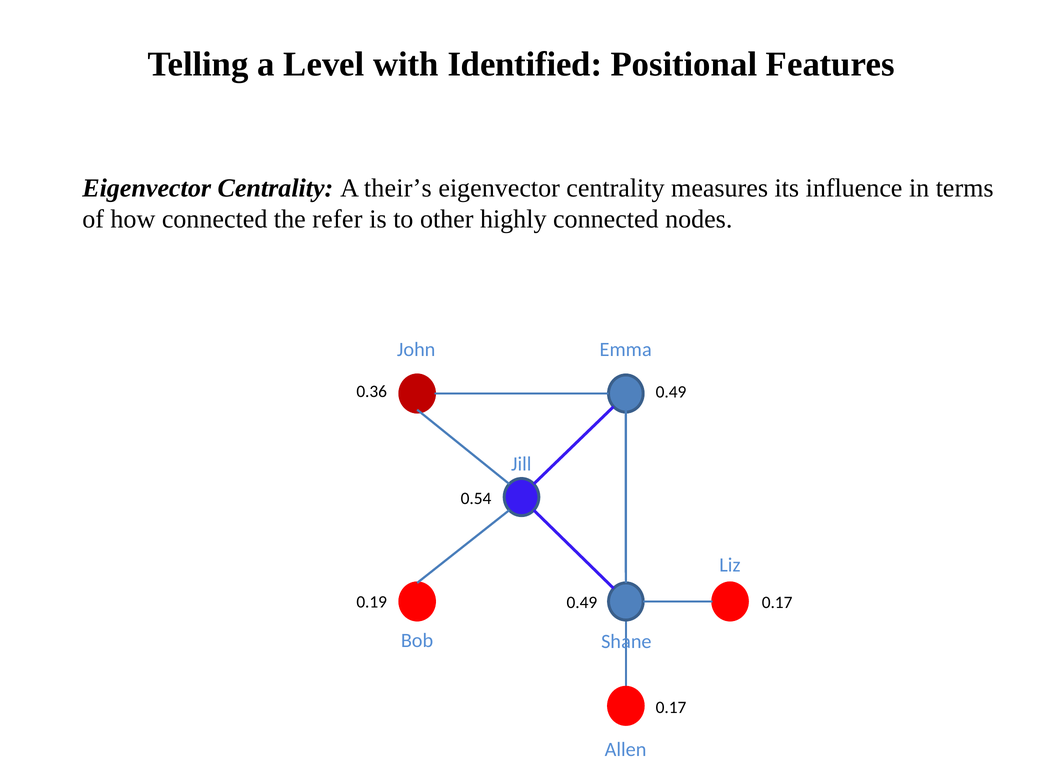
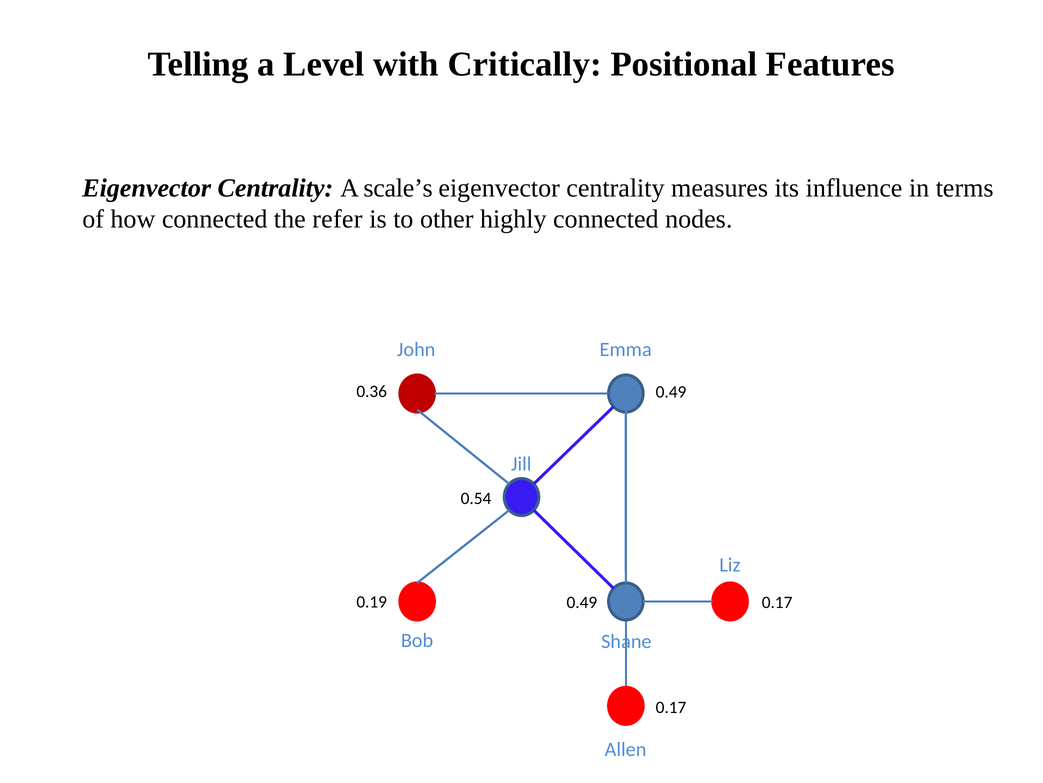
Identified: Identified -> Critically (525, 64)
their’s: their’s -> scale’s (398, 188)
